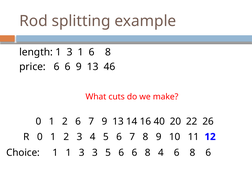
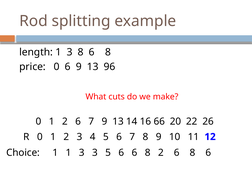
3 1: 1 -> 8 (81, 52)
price 6: 6 -> 0 (57, 67)
46: 46 -> 96 (110, 67)
40: 40 -> 66 (159, 121)
8 4: 4 -> 2 (161, 153)
